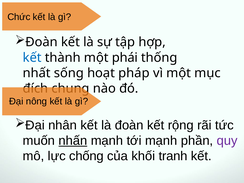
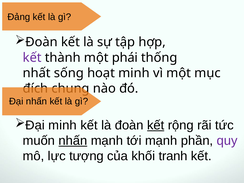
Chức: Chức -> Đảng (19, 17)
kết colour: blue -> purple (32, 58)
hoạt pháp: pháp -> minh (134, 73)
Đại nông: nông -> nhấn (37, 101)
Đại nhân: nhân -> minh (63, 125)
kết underline: none -> present (156, 125)
chống: chống -> tượng (86, 156)
